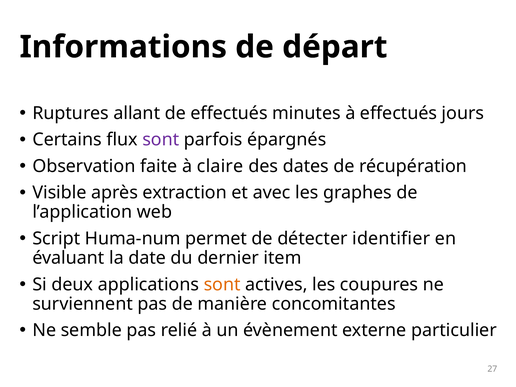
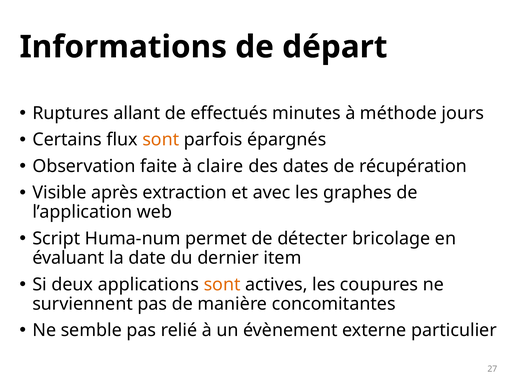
à effectués: effectués -> méthode (398, 113)
sont colour: purple -> orange (161, 140)
identifier: identifier -> bricolage (391, 239)
